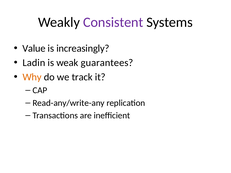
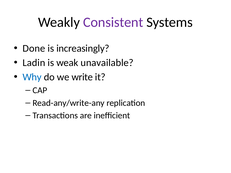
Value: Value -> Done (34, 48)
guarantees: guarantees -> unavailable (107, 63)
Why colour: orange -> blue (32, 77)
track: track -> write (82, 77)
